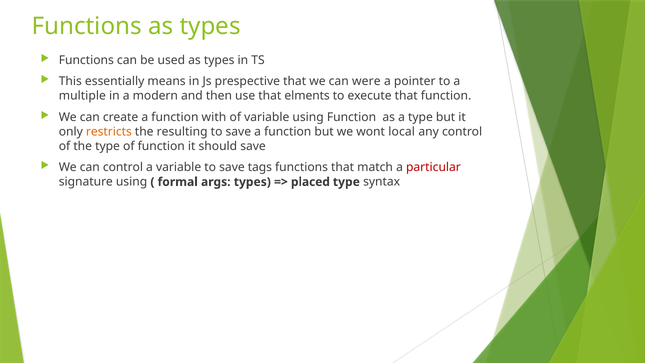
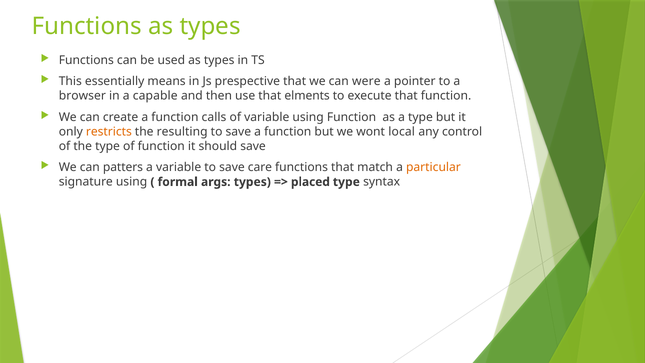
multiple: multiple -> browser (82, 96)
modern: modern -> capable (155, 96)
with: with -> calls (214, 117)
can control: control -> patters (123, 167)
tags: tags -> care (260, 167)
particular colour: red -> orange (433, 167)
